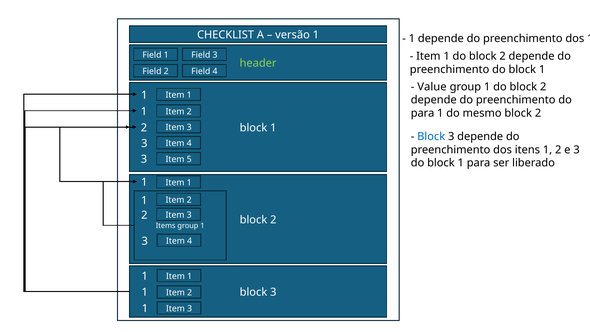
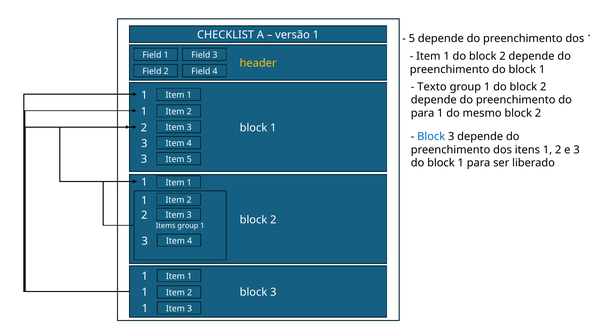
1: 1 -> 5 (412, 38)
header colour: light green -> yellow (258, 63)
Value: Value -> Texto (432, 87)
